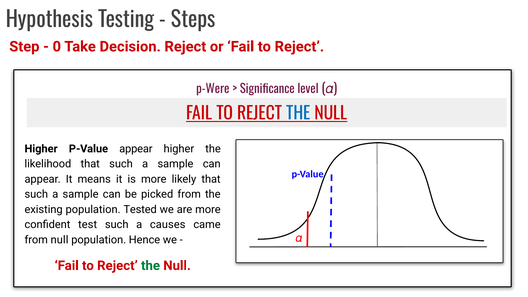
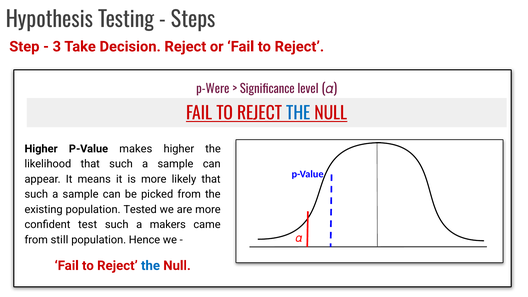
0: 0 -> 3 (57, 47)
P-Value appear: appear -> makes (136, 149)
causes: causes -> makers (168, 225)
from null: null -> still (60, 240)
the colour: green -> blue (151, 266)
